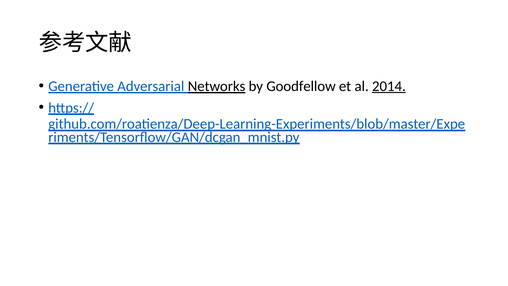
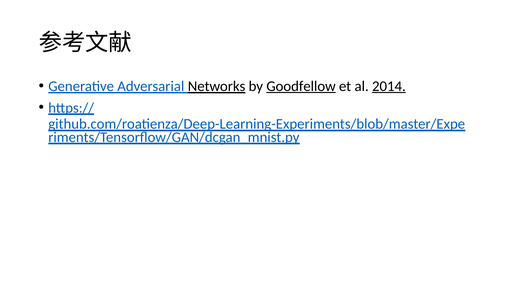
Goodfellow underline: none -> present (301, 86)
